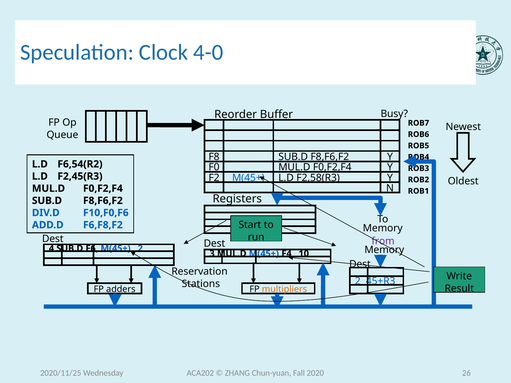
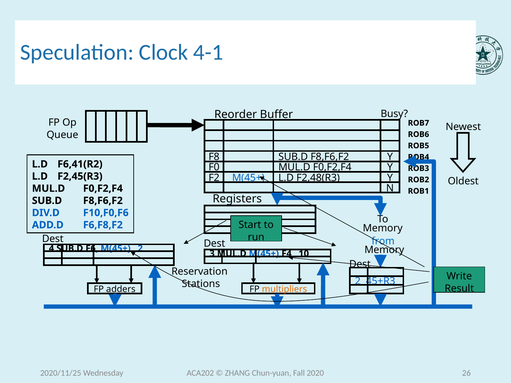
4-0: 4-0 -> 4-1 (208, 52)
F6,54(R2: F6,54(R2 -> F6,41(R2 (80, 164)
F2,58(R3: F2,58(R3 -> F2,48(R3 (318, 178)
from colour: purple -> blue (383, 241)
